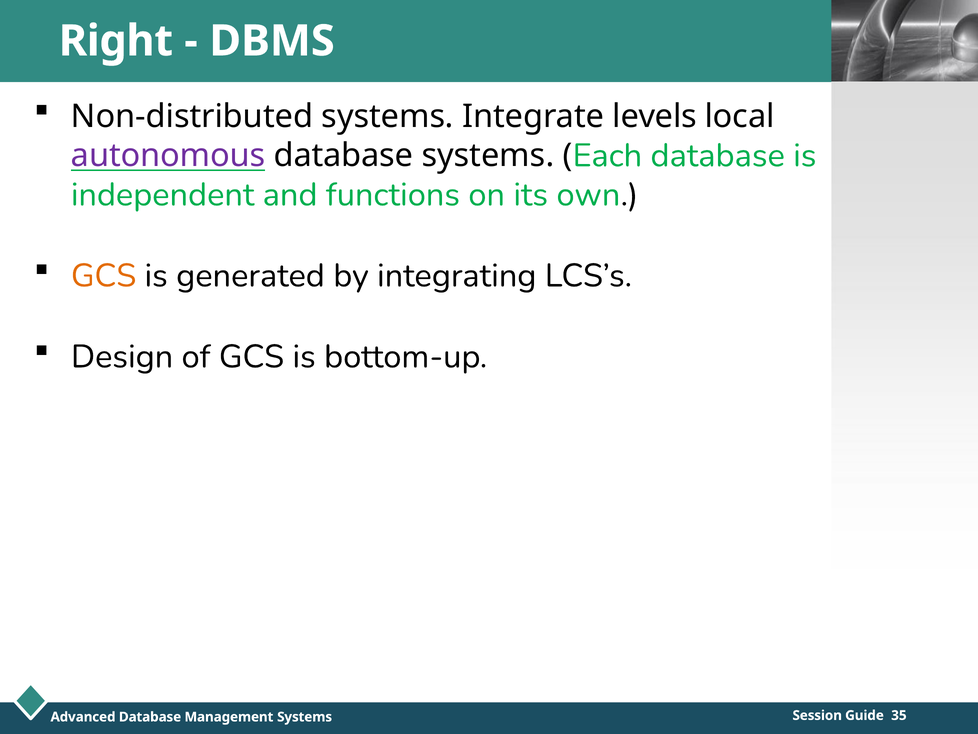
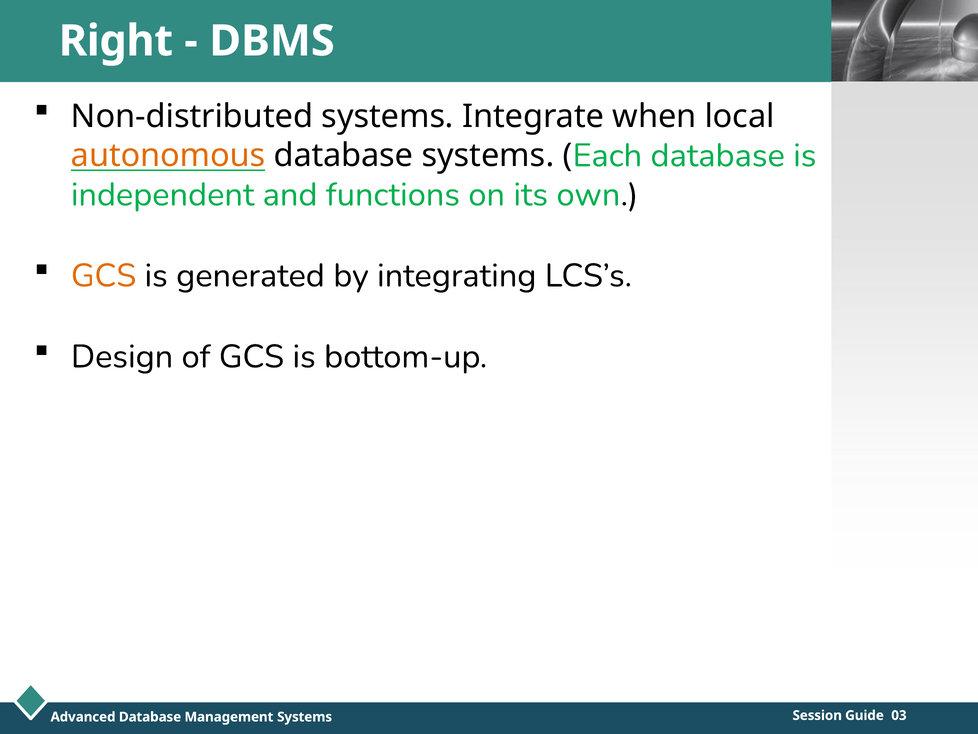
levels: levels -> when (655, 116)
autonomous colour: purple -> orange (168, 155)
35: 35 -> 03 (899, 715)
